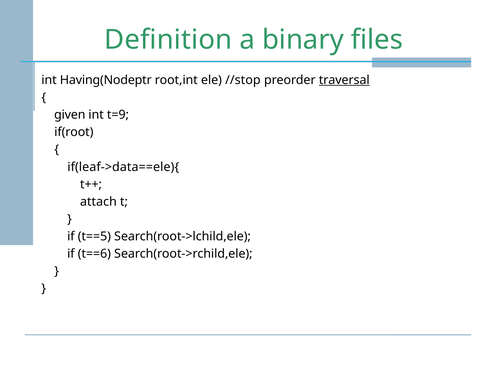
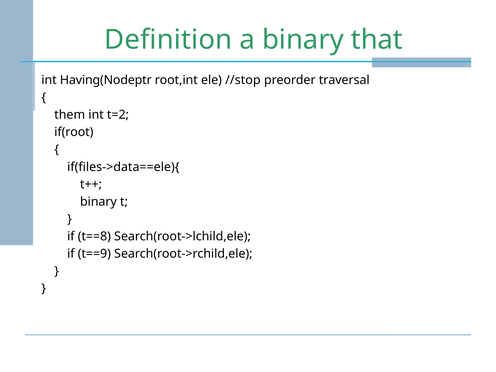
files: files -> that (377, 40)
traversal underline: present -> none (344, 80)
given: given -> them (70, 115)
t=9: t=9 -> t=2 (118, 115)
if(leaf->data==ele){: if(leaf->data==ele){ -> if(files->data==ele){ (123, 167)
attach: attach -> binary (98, 202)
t==5: t==5 -> t==8 (94, 236)
t==6: t==6 -> t==9 (94, 254)
